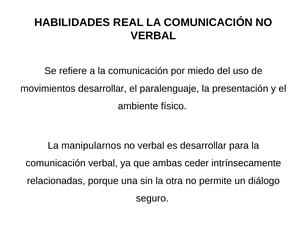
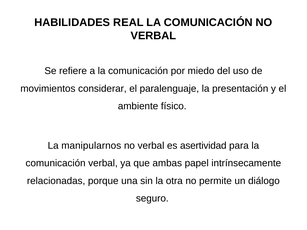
movimientos desarrollar: desarrollar -> considerar (102, 89)
es desarrollar: desarrollar -> asertividad (203, 146)
ceder: ceder -> papel (197, 163)
